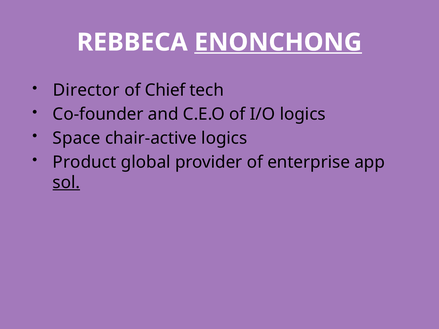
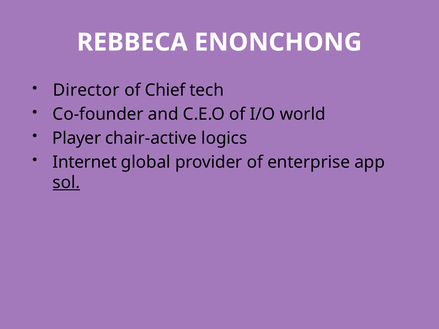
ENONCHONG underline: present -> none (278, 42)
I/O logics: logics -> world (303, 114)
Space: Space -> Player (77, 138)
Product: Product -> Internet (85, 162)
